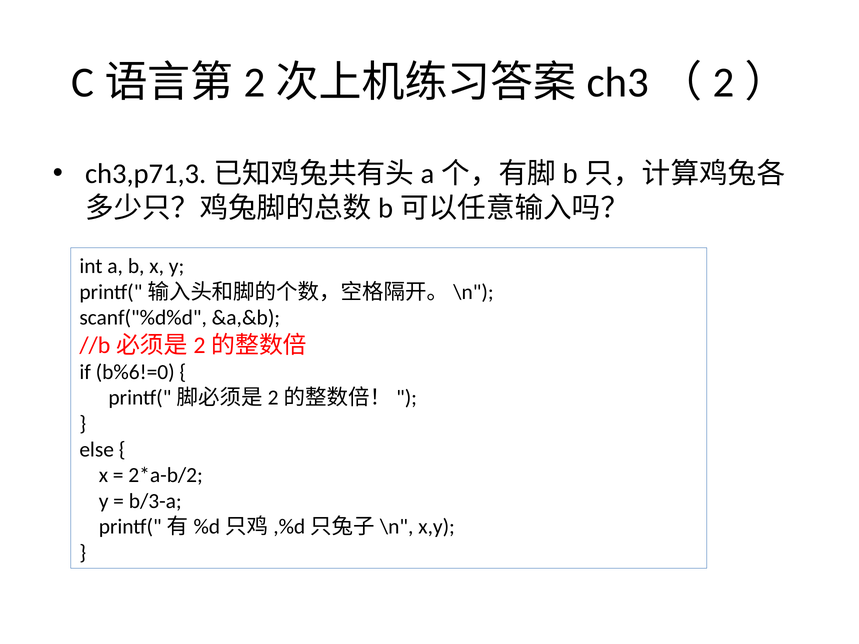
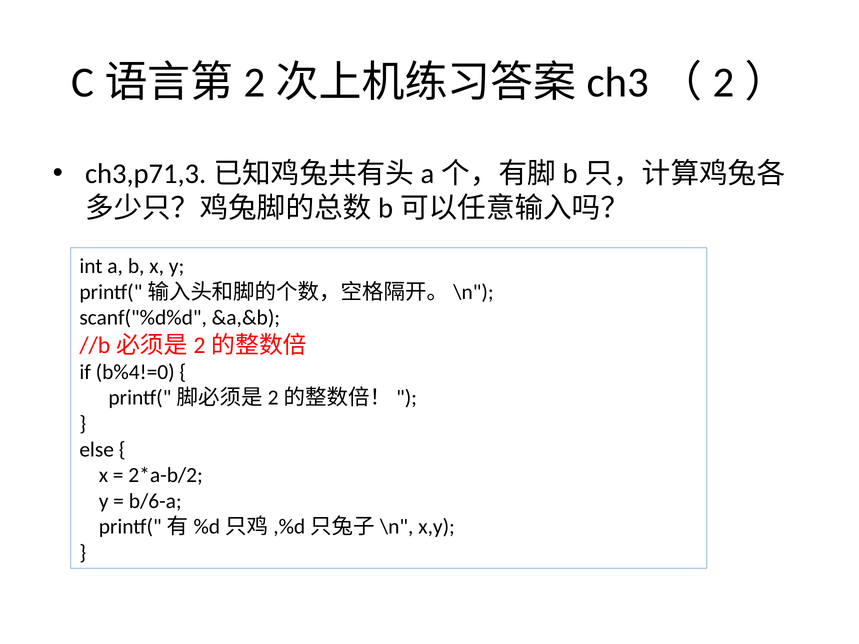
b%6!=0: b%6!=0 -> b%4!=0 (135, 372)
b/3-a: b/3-a -> b/6-a (155, 501)
